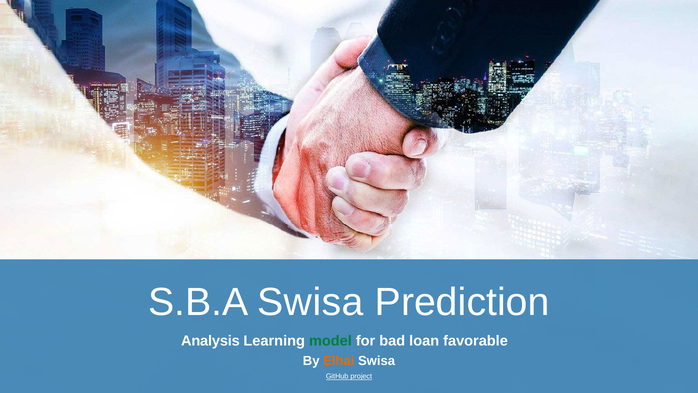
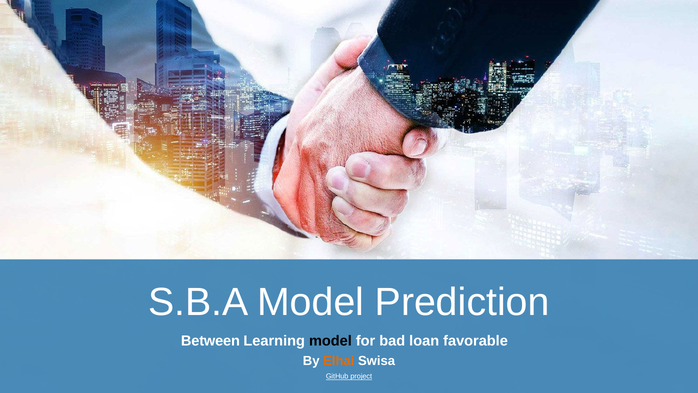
S.B.A Swisa: Swisa -> Model (311, 302)
Analysis: Analysis -> Between (210, 341)
model colour: green -> black (330, 341)
